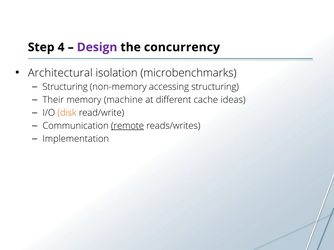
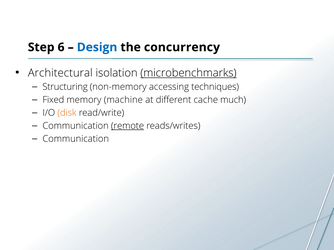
4: 4 -> 6 (61, 47)
Design colour: purple -> blue (97, 47)
microbenchmarks underline: none -> present (188, 73)
accessing structuring: structuring -> techniques (215, 87)
Their: Their -> Fixed (53, 100)
ideas: ideas -> much (233, 100)
Implementation: Implementation -> Communication (76, 139)
